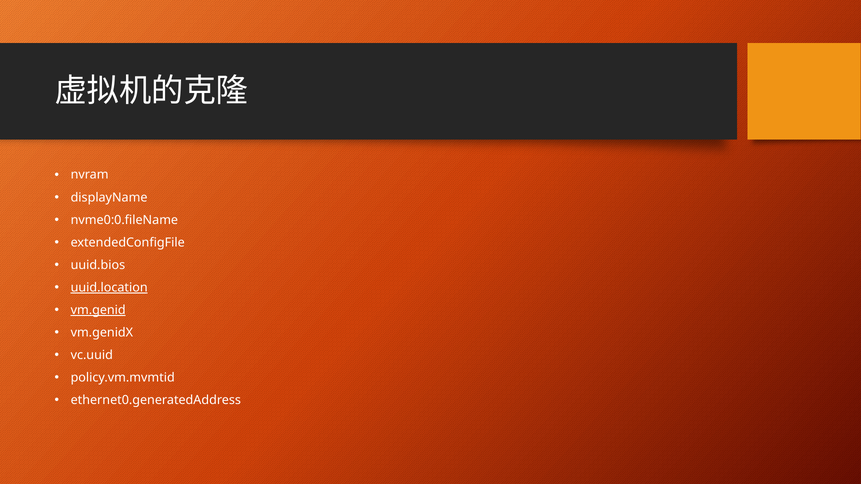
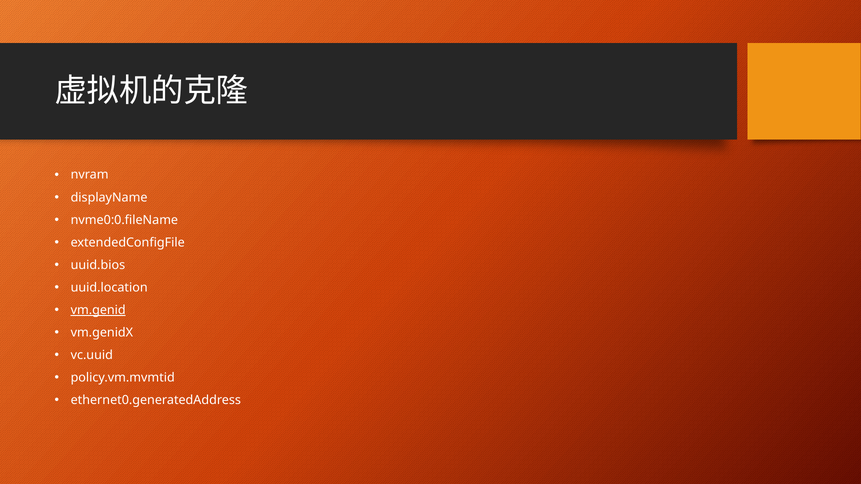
uuid.location underline: present -> none (109, 288)
